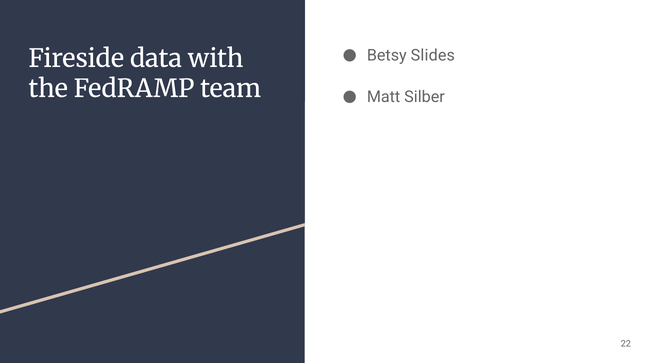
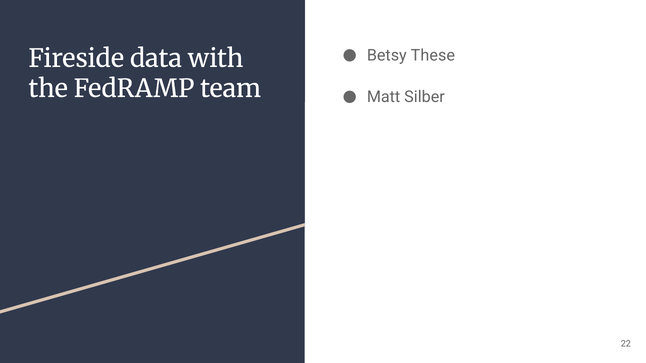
Slides: Slides -> These (433, 56)
